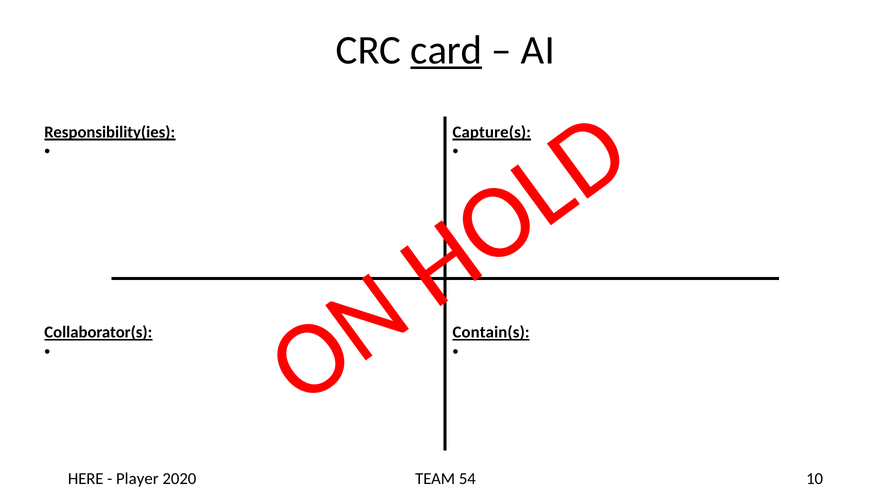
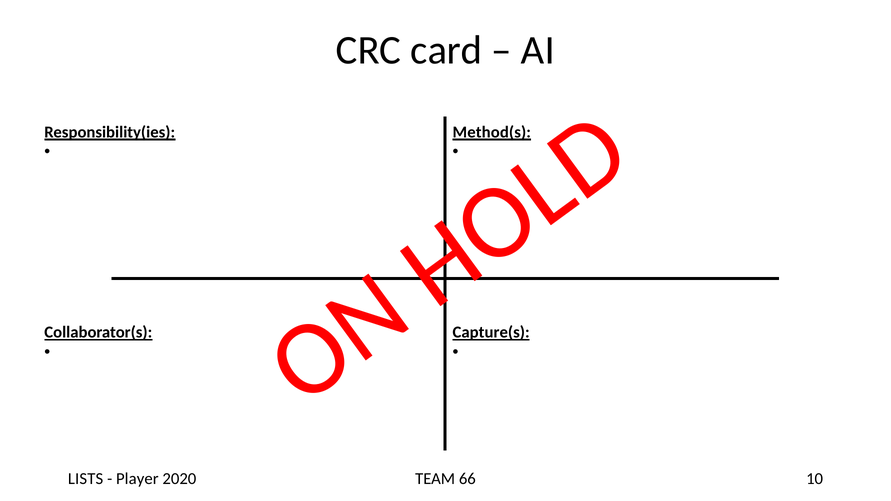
card underline: present -> none (446, 50)
Capture(s: Capture(s -> Method(s (492, 132)
Contain(s: Contain(s -> Capture(s (491, 333)
HERE: HERE -> LISTS (86, 479)
54: 54 -> 66 (467, 479)
